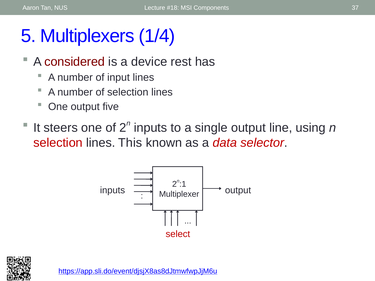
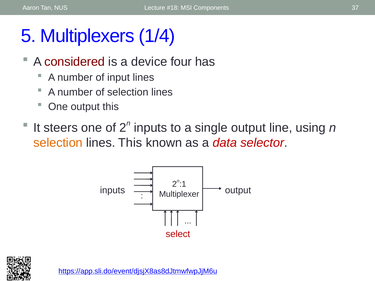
rest: rest -> four (181, 62)
output five: five -> this (111, 107)
selection colour: red -> orange (58, 143)
